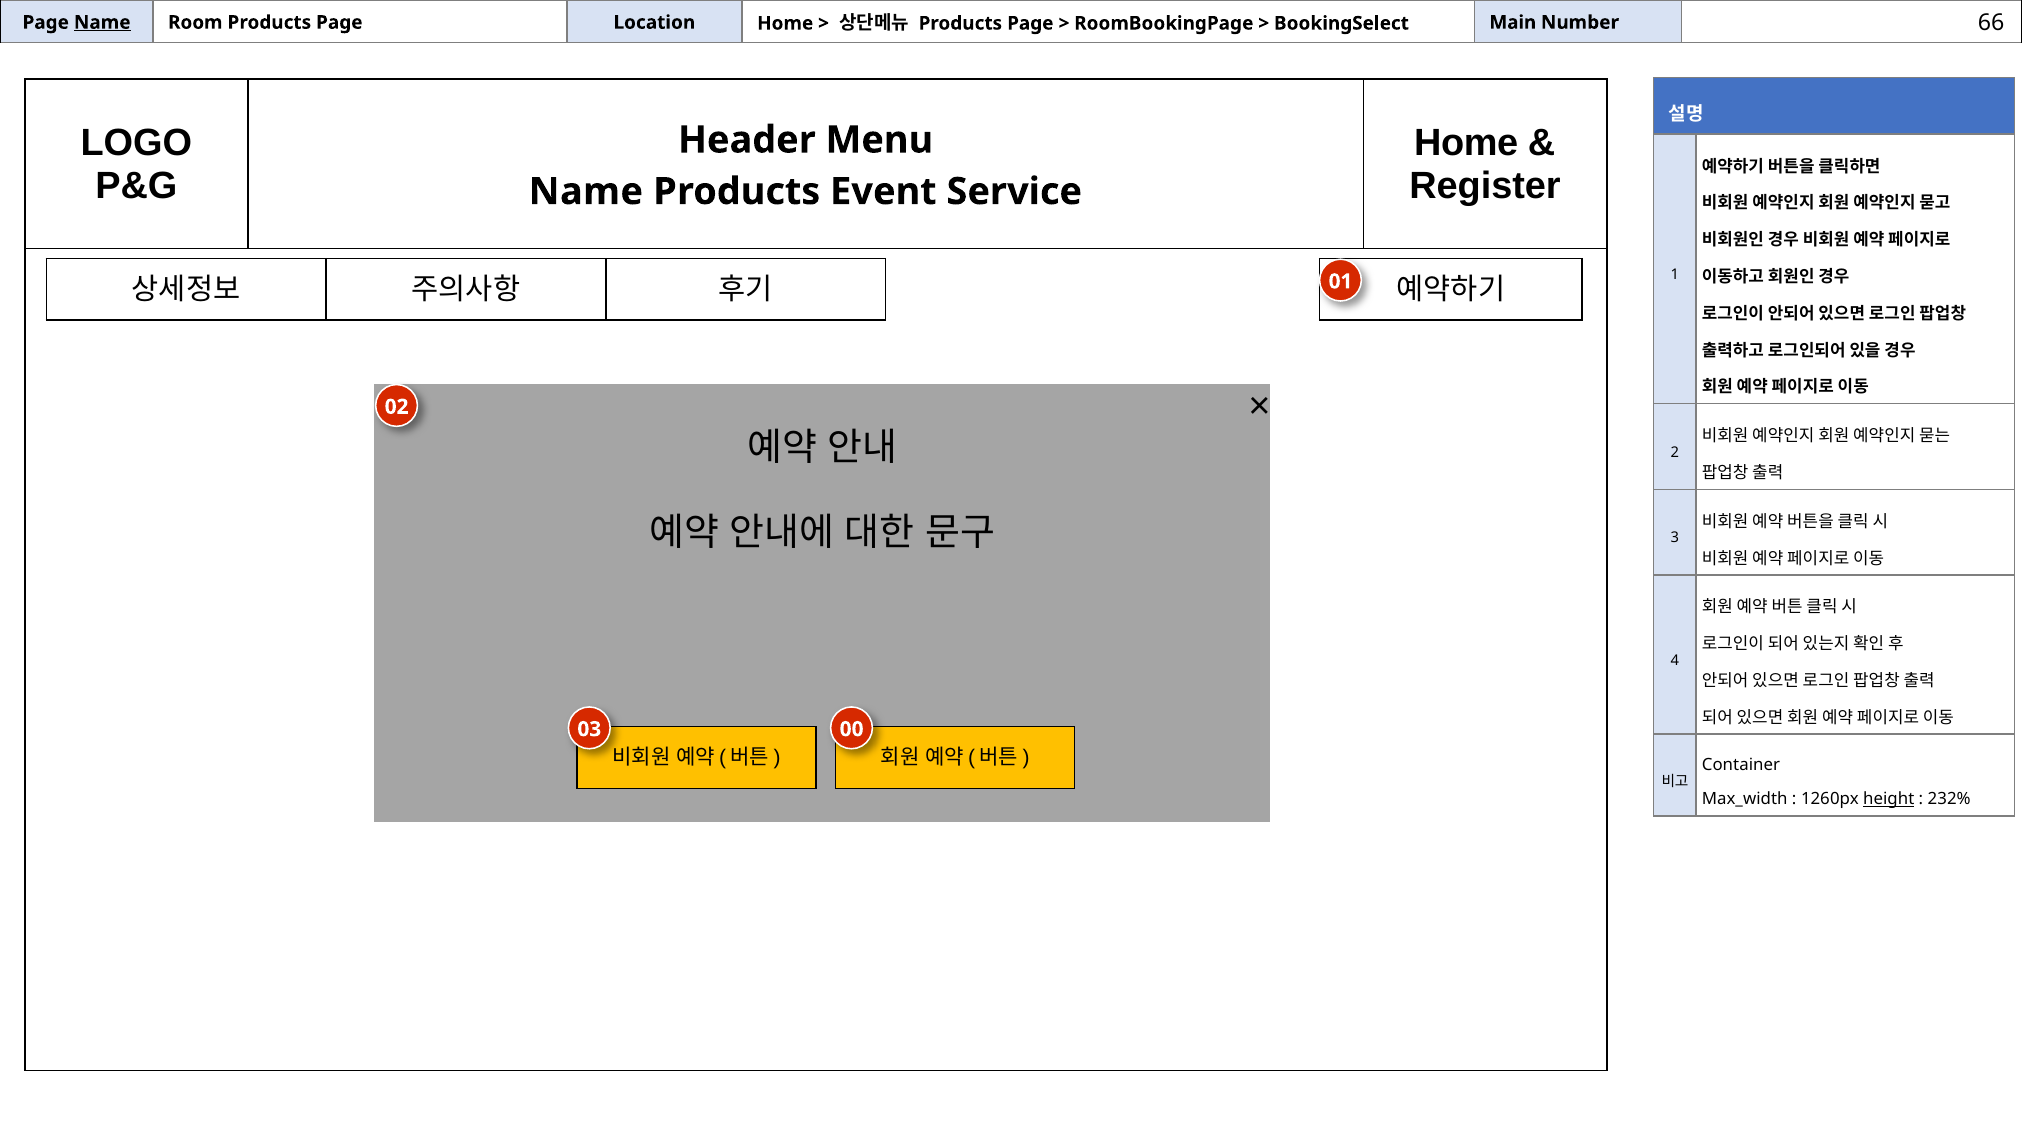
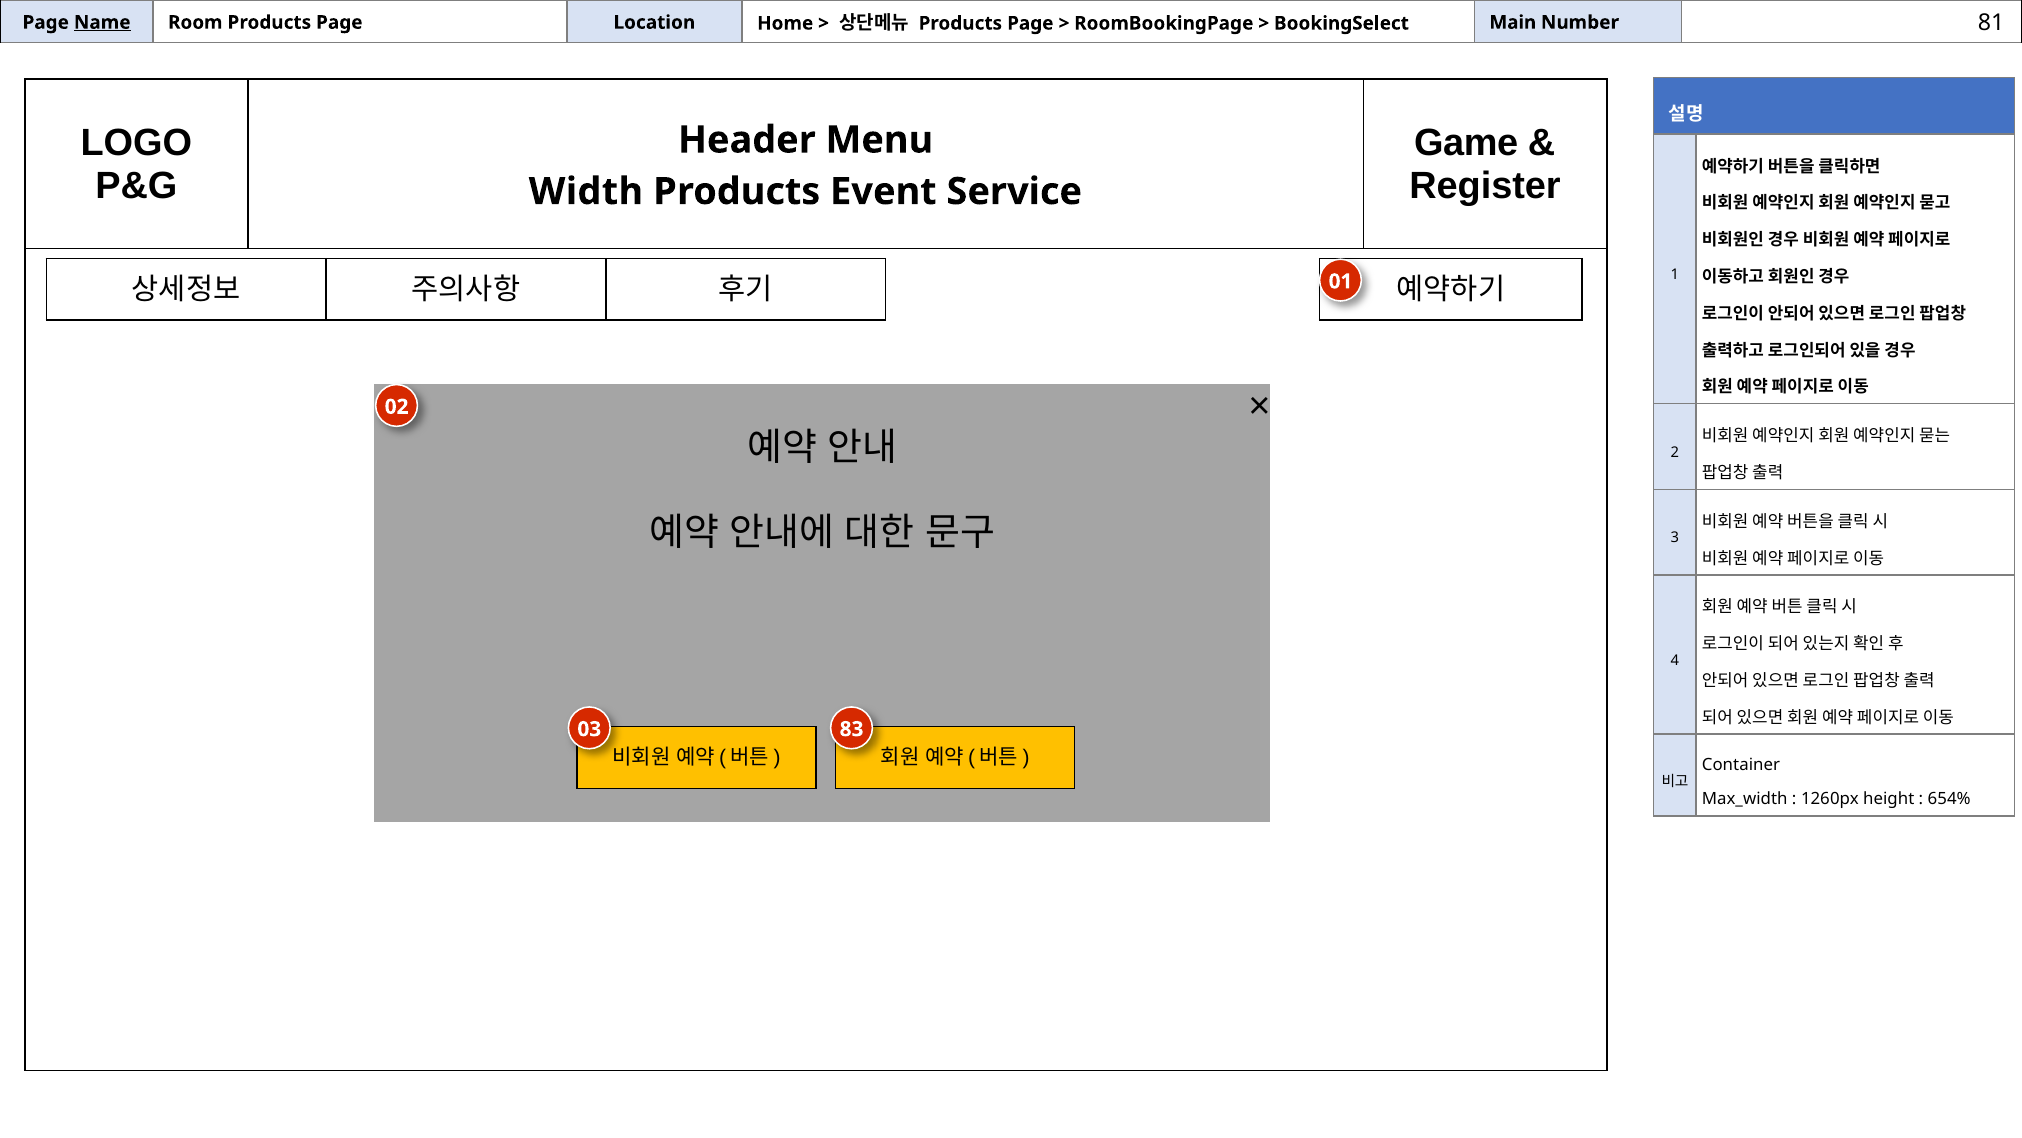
66: 66 -> 81 (1991, 23)
Home: Home -> Game (1466, 143)
Name: Name -> Width (586, 191)
00: 00 -> 83 (852, 729)
height underline: present -> none (1889, 799)
232%: 232% -> 654% (1949, 799)
